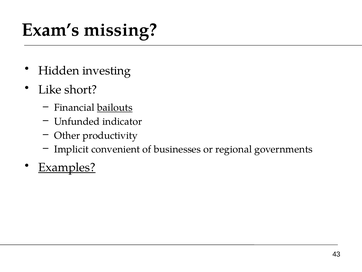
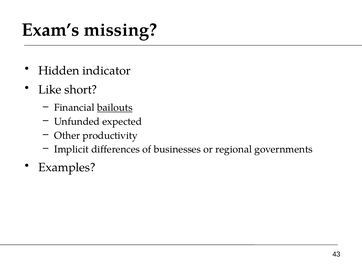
investing: investing -> indicator (107, 70)
indicator: indicator -> expected (122, 121)
convenient: convenient -> differences (116, 149)
Examples underline: present -> none (67, 167)
